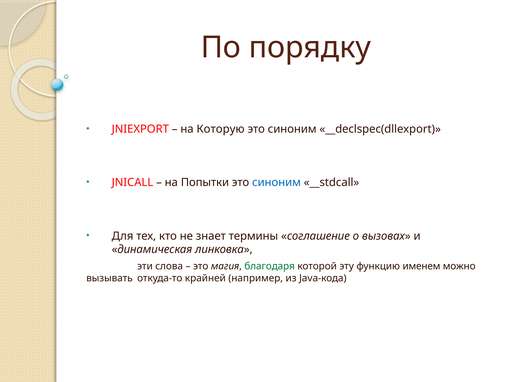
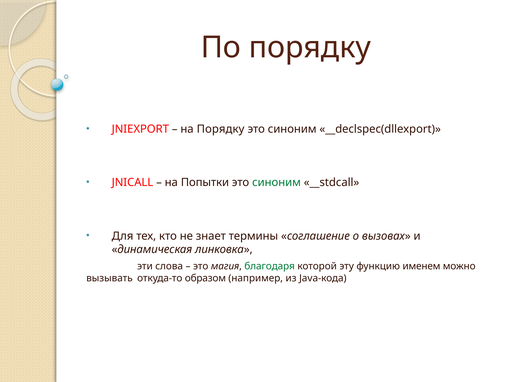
на Которую: Которую -> Порядку (221, 129)
синоним colour: blue -> green (276, 182)
крайней: крайней -> образом (205, 278)
